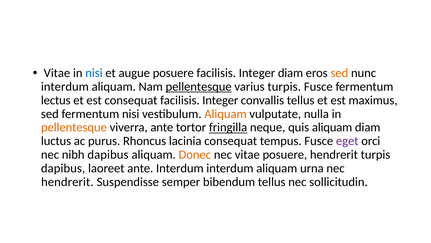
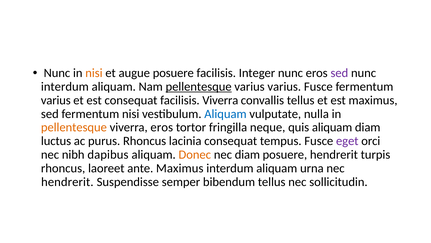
Vitae: Vitae -> Nunc (57, 73)
nisi colour: blue -> orange (94, 73)
Integer diam: diam -> nunc (290, 73)
sed colour: orange -> purple (339, 73)
varius turpis: turpis -> varius (284, 86)
lectus: lectus -> varius (56, 100)
consequat facilisis Integer: Integer -> Viverra (220, 100)
Aliquam colour: orange -> blue (225, 114)
viverra ante: ante -> eros (162, 127)
fringilla underline: present -> none (228, 127)
nec vitae: vitae -> diam (247, 154)
dapibus: dapibus -> rhoncus (63, 168)
ante Interdum: Interdum -> Maximus (180, 168)
